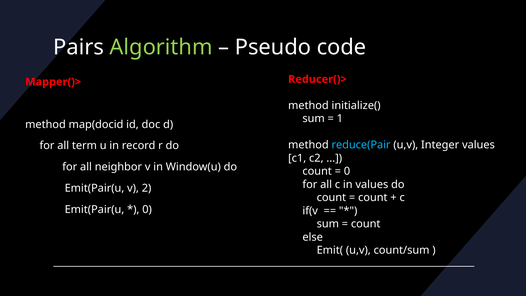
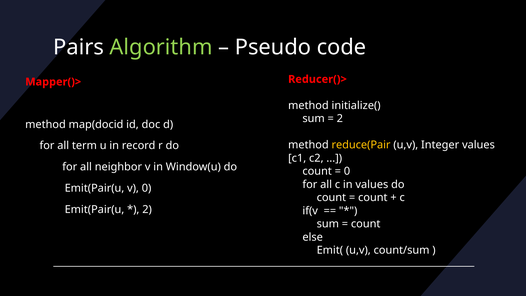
1: 1 -> 2 (340, 119)
reduce(Pair colour: light blue -> yellow (361, 145)
v 2: 2 -> 0 (147, 188)
0: 0 -> 2 (147, 209)
